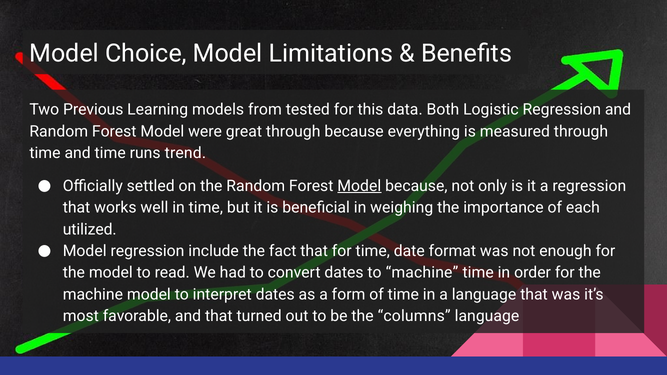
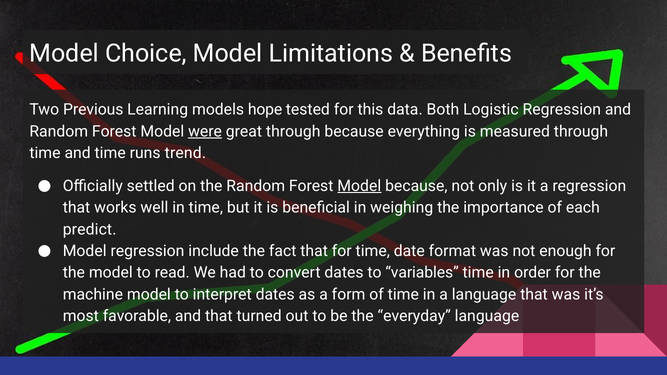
from: from -> hope (265, 110)
were underline: none -> present (205, 131)
utilized: utilized -> predict (90, 229)
to machine: machine -> variables (422, 273)
columns: columns -> everyday (414, 316)
